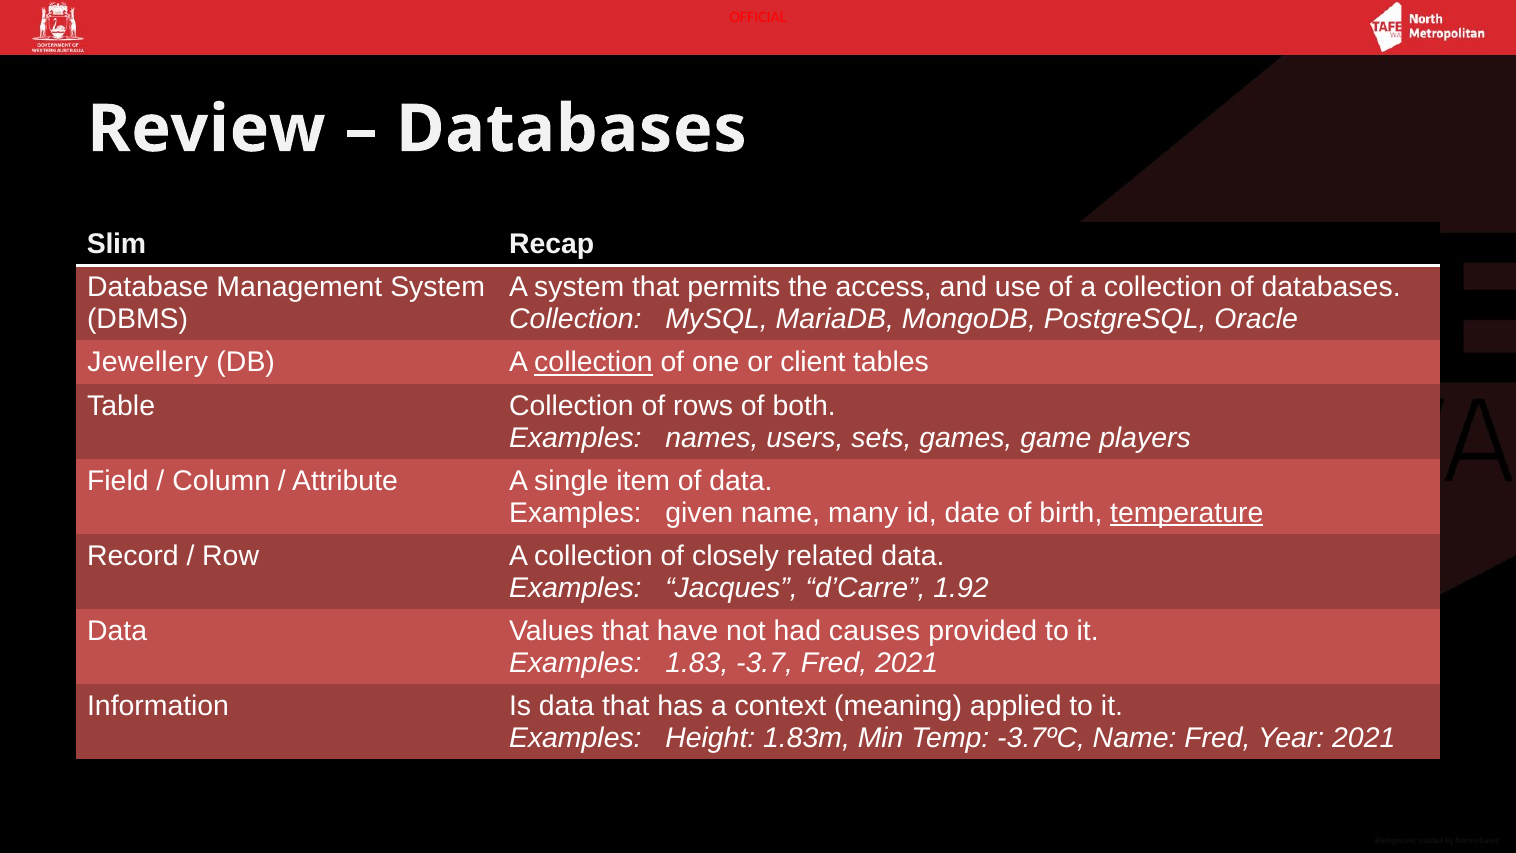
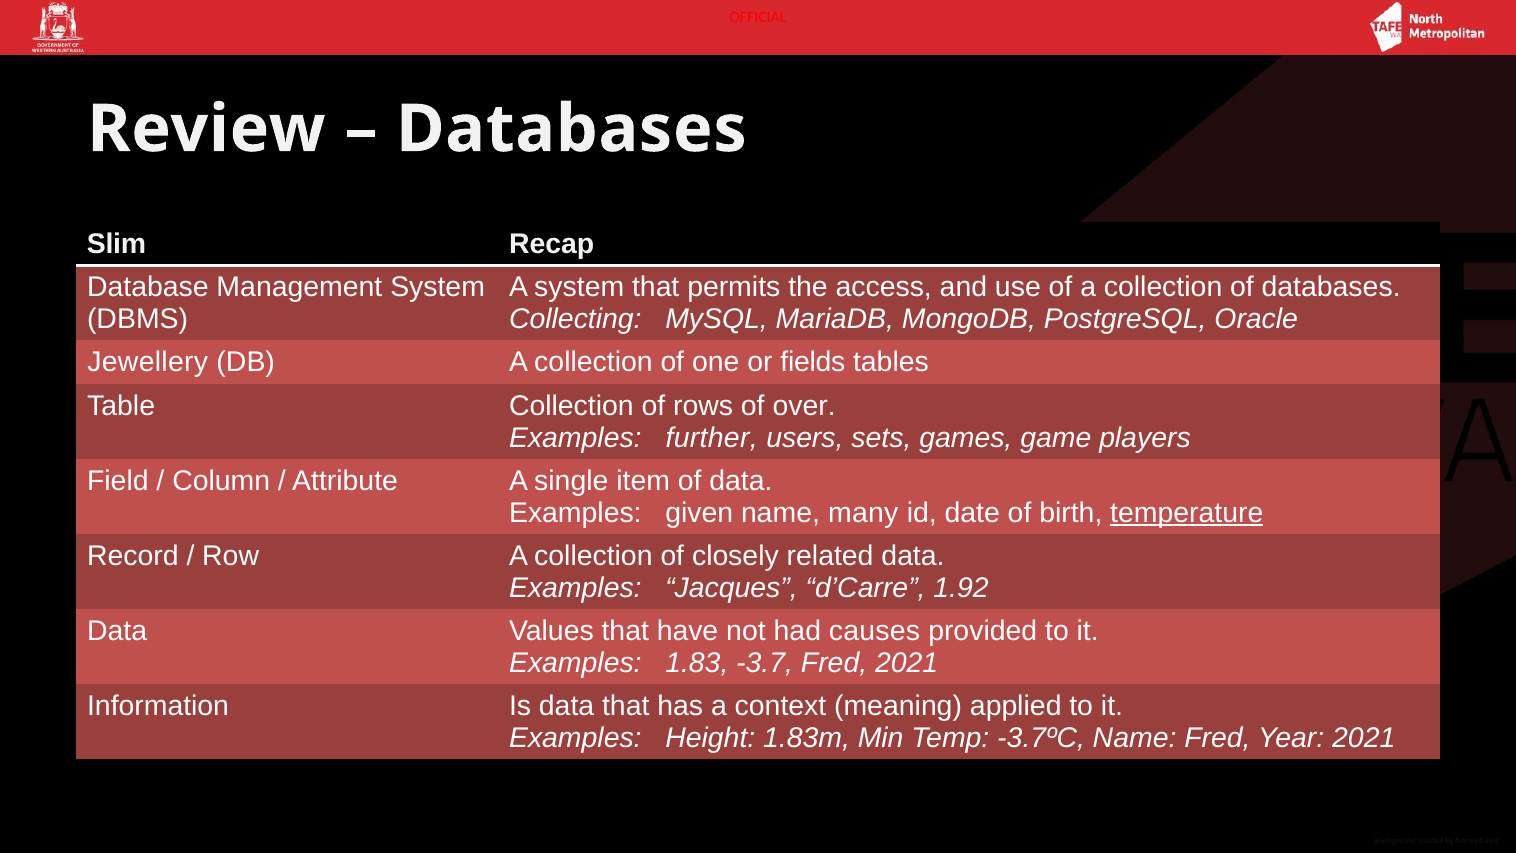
Collection: Collection -> Collecting (575, 319)
collection underline: present -> none (593, 362)
client: client -> fields (813, 362)
both: both -> over (804, 406)
names: names -> further (712, 438)
